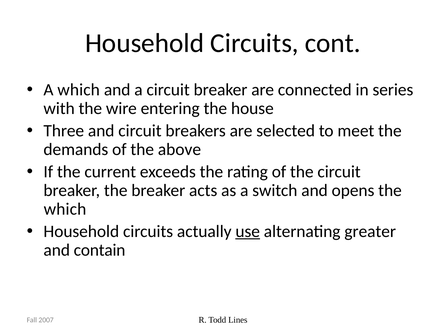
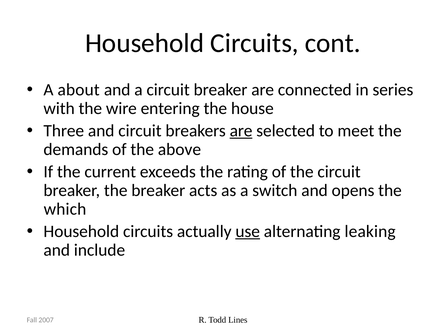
A which: which -> about (79, 90)
are underline: none -> present (241, 130)
greater: greater -> leaking (370, 231)
contain: contain -> include (99, 250)
